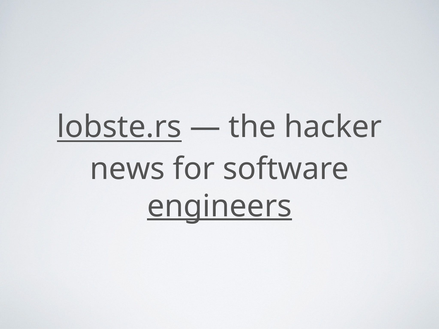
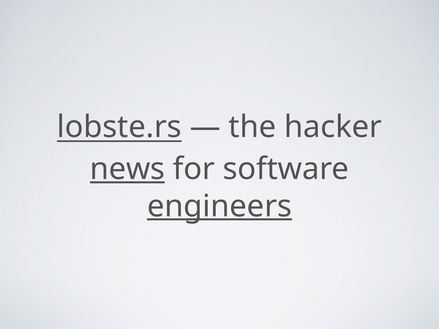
news underline: none -> present (127, 169)
